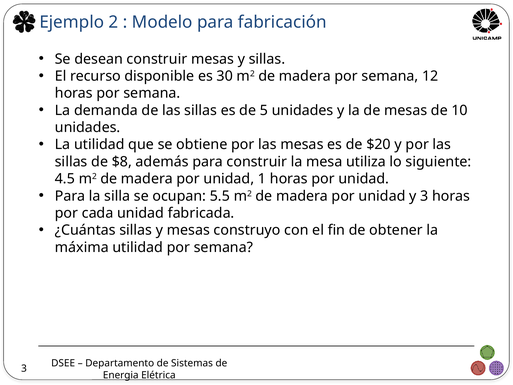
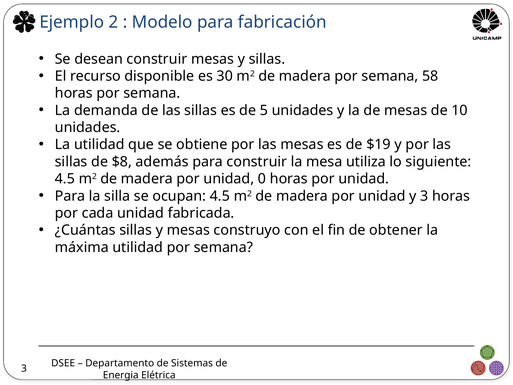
12: 12 -> 58 (430, 76)
$20: $20 -> $19 (379, 145)
1: 1 -> 0 (262, 179)
ocupan 5.5: 5.5 -> 4.5 (220, 196)
